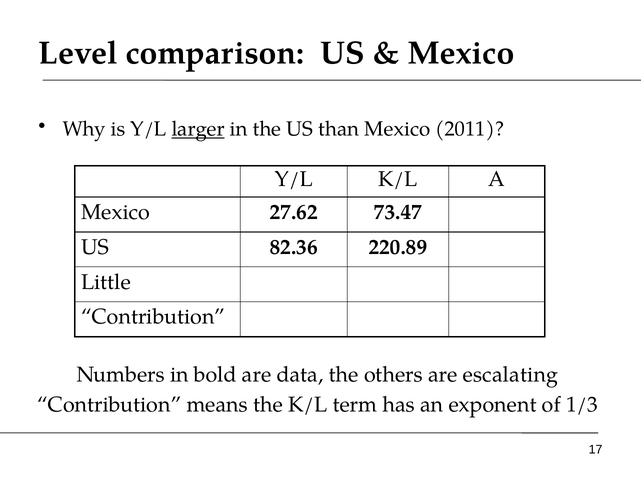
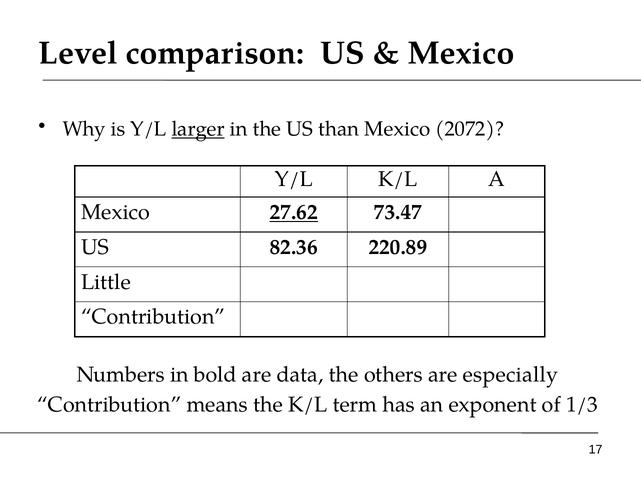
2011: 2011 -> 2072 (470, 129)
27.62 underline: none -> present (294, 212)
escalating: escalating -> especially (510, 375)
